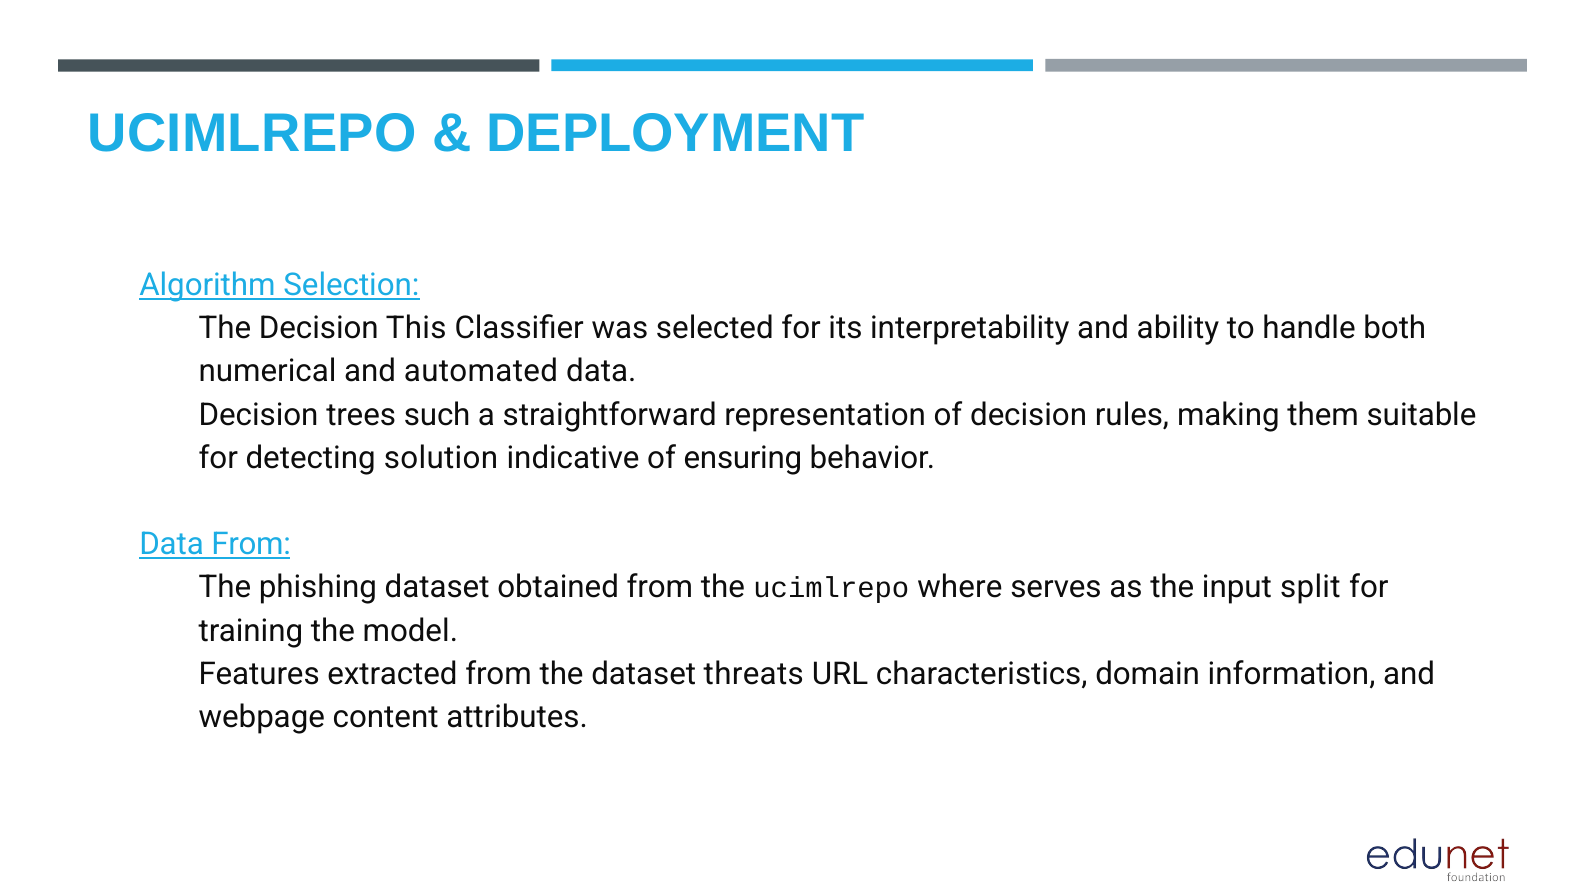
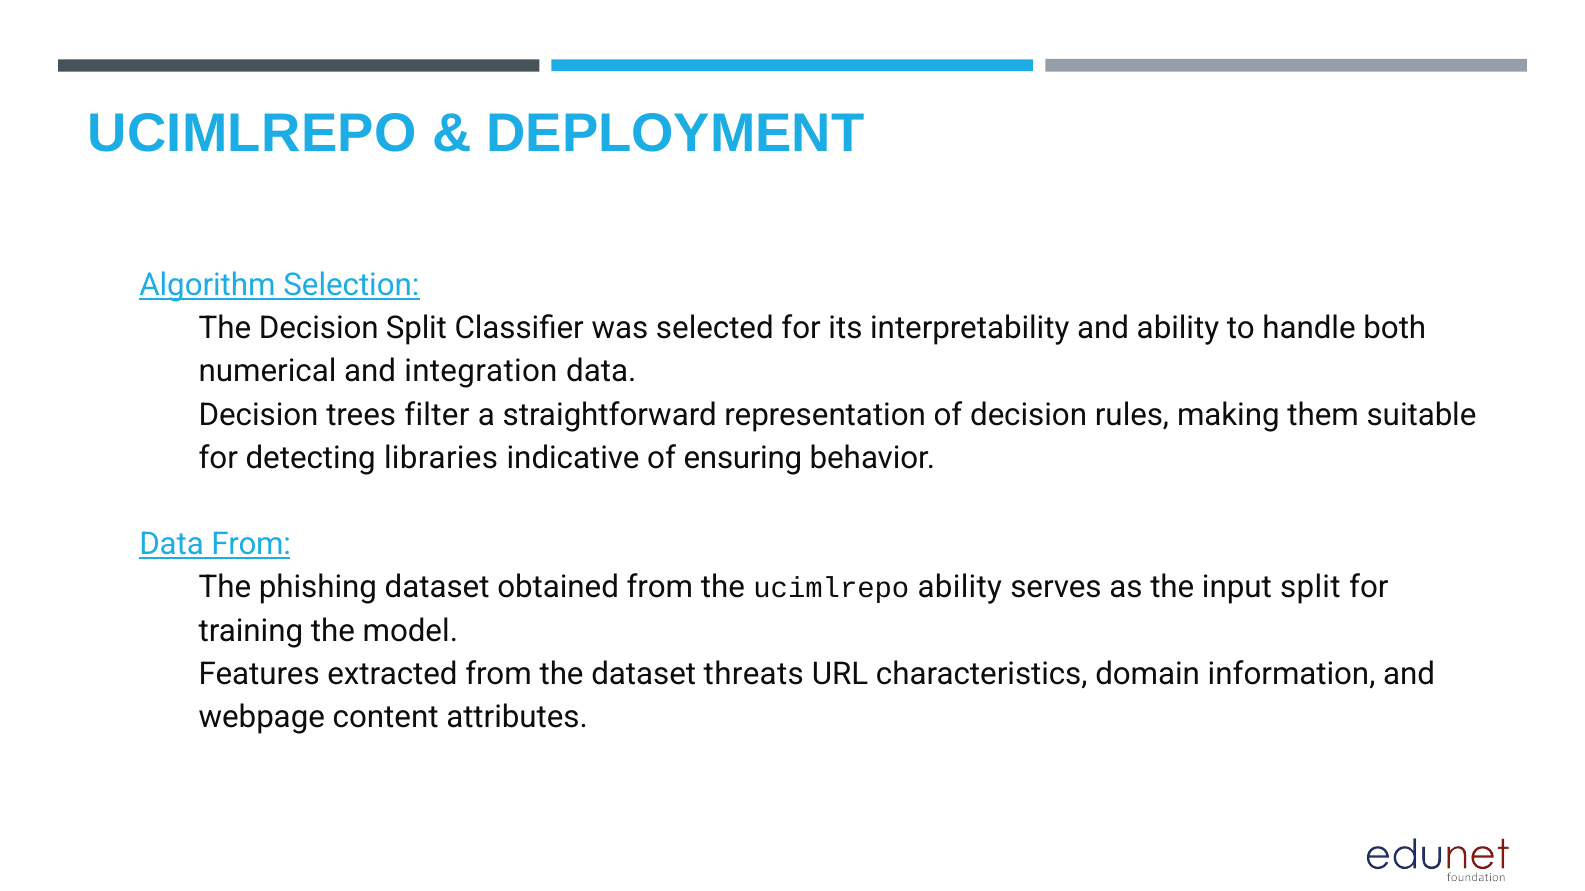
Decision This: This -> Split (416, 329)
automated: automated -> integration (481, 372)
such: such -> filter (437, 415)
solution: solution -> libraries (441, 458)
ucimlrepo where: where -> ability (960, 588)
